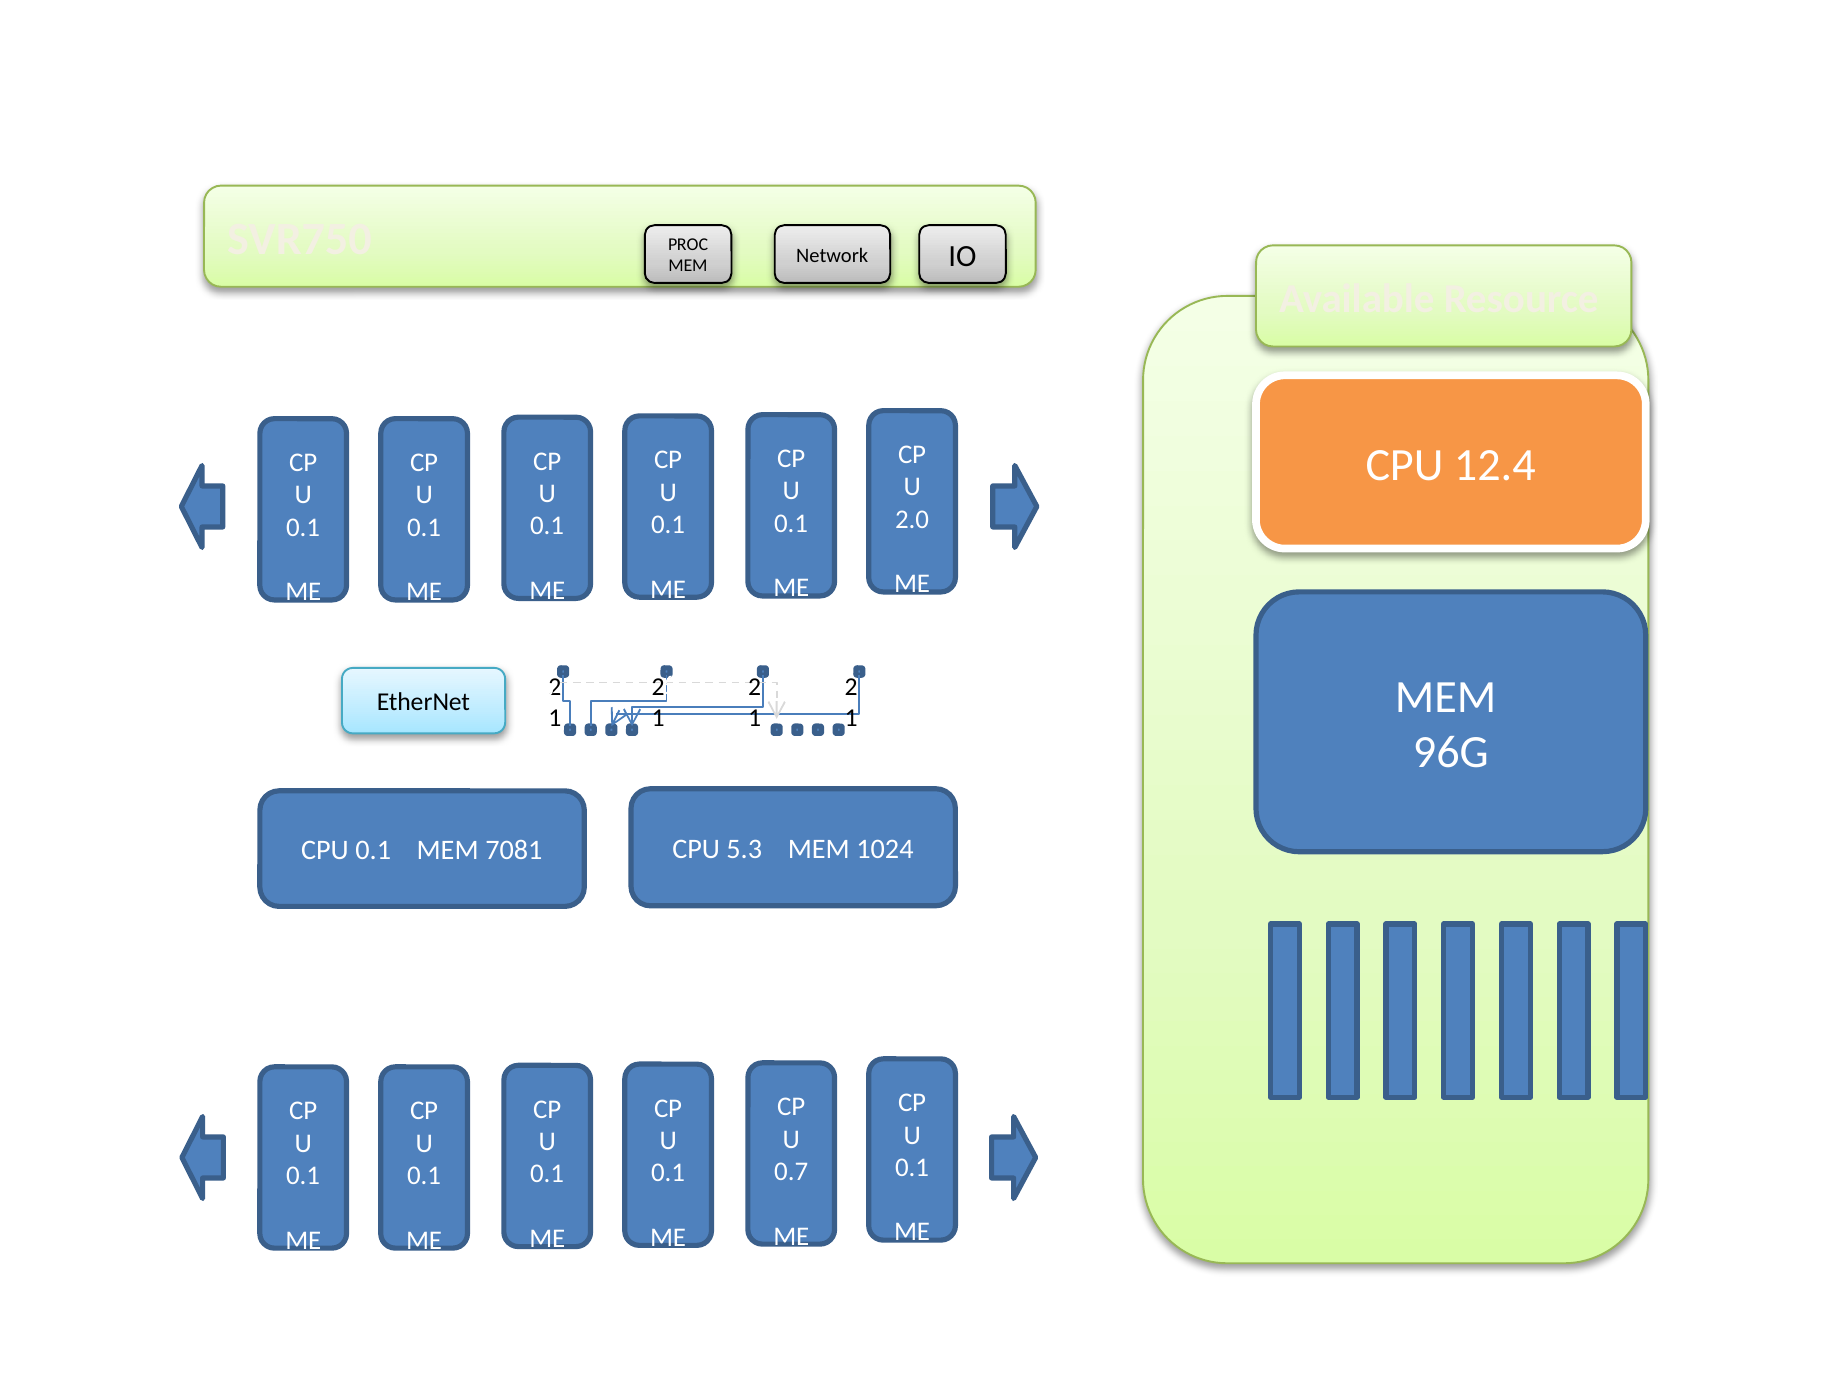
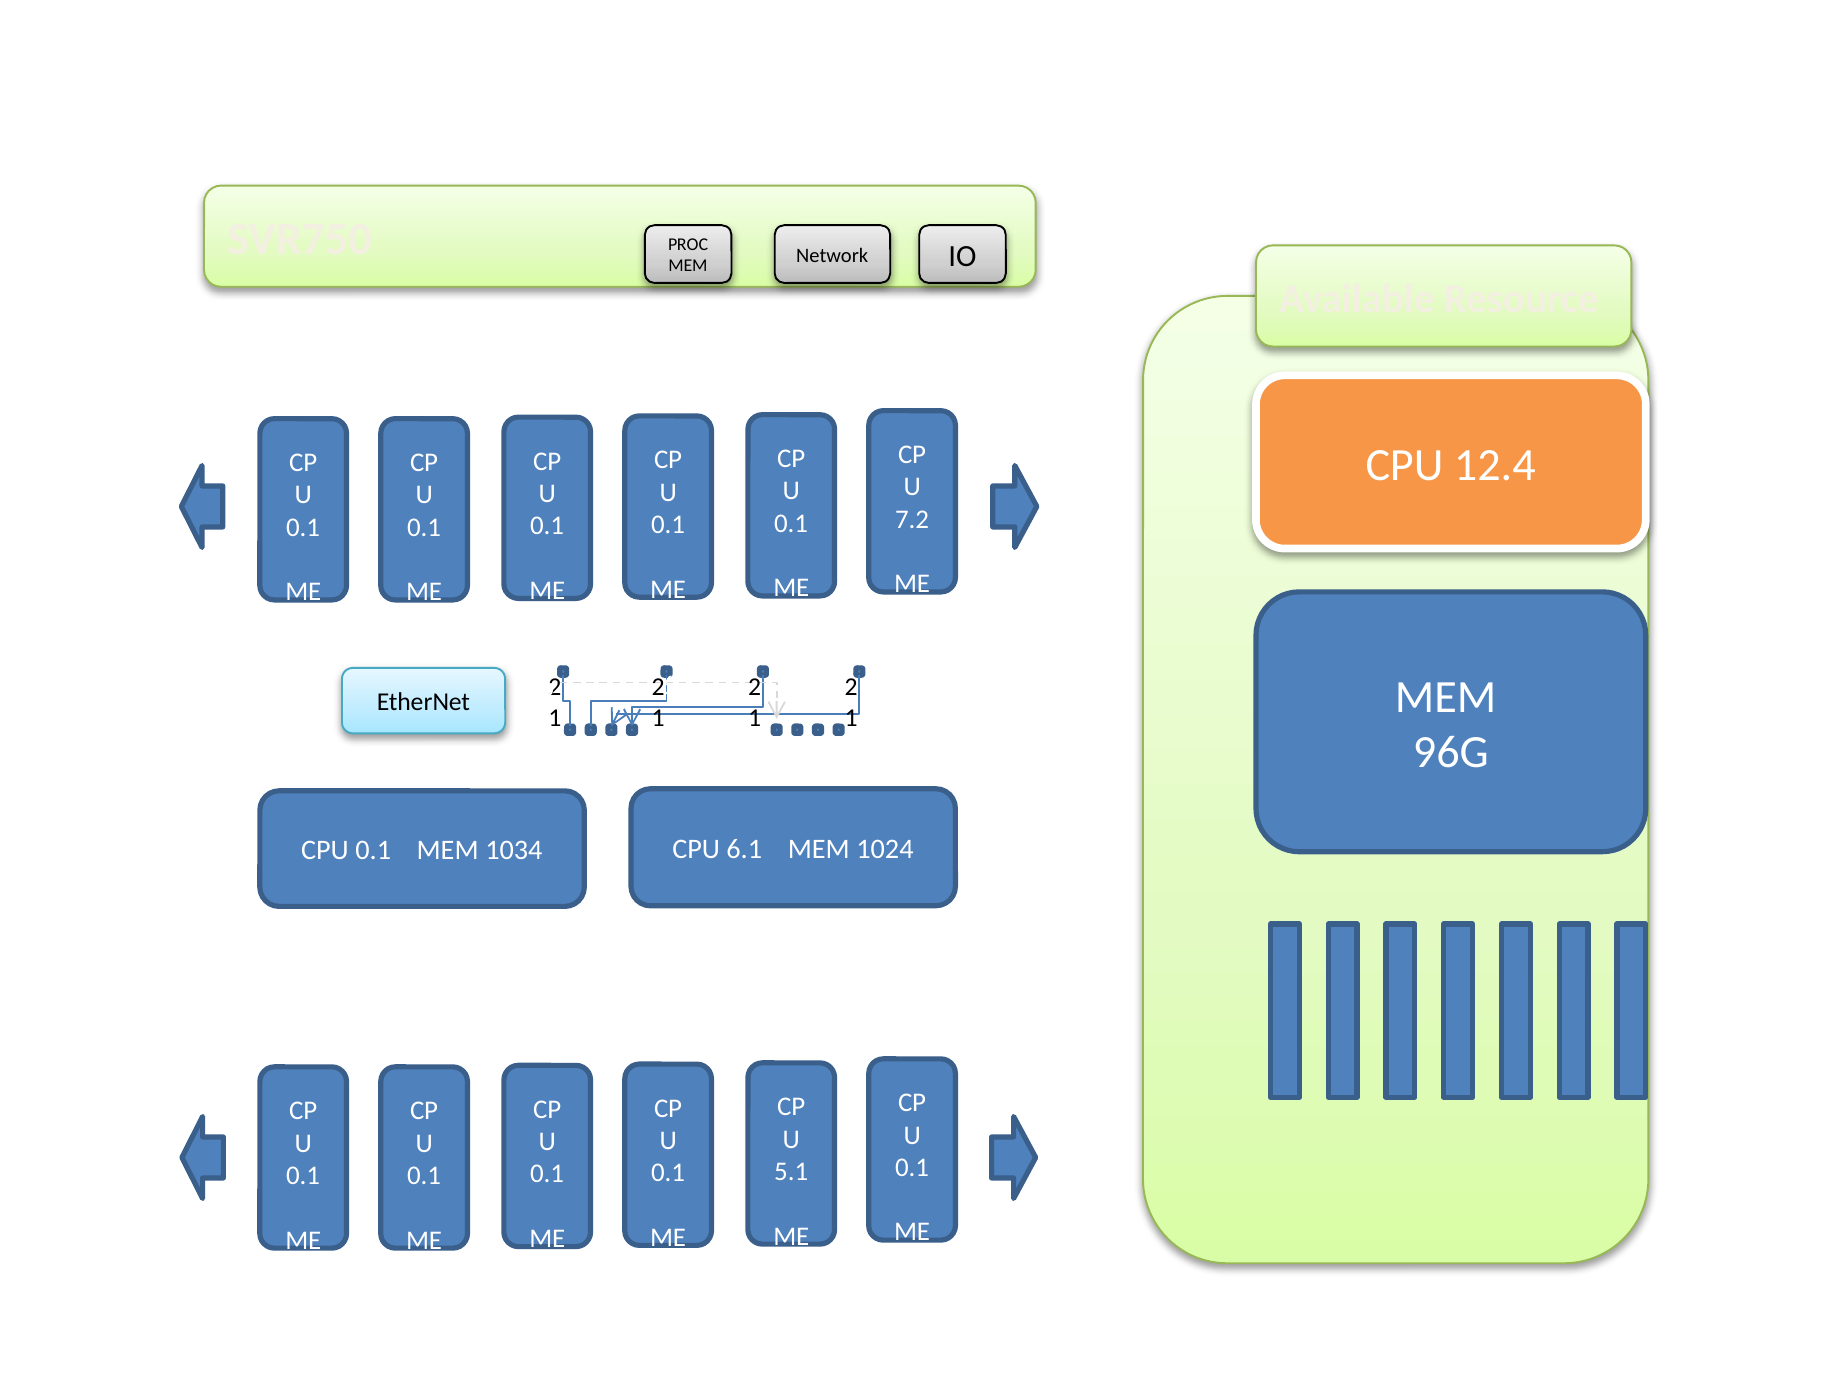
2.0: 2.0 -> 7.2 (912, 519)
7081: 7081 -> 1034 (514, 851)
5.3: 5.3 -> 6.1 (744, 849)
0.7: 0.7 -> 5.1 (791, 1172)
